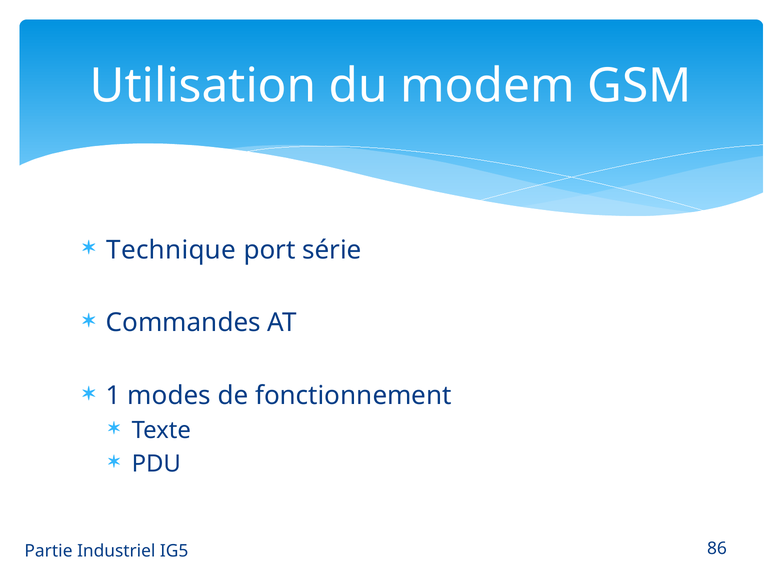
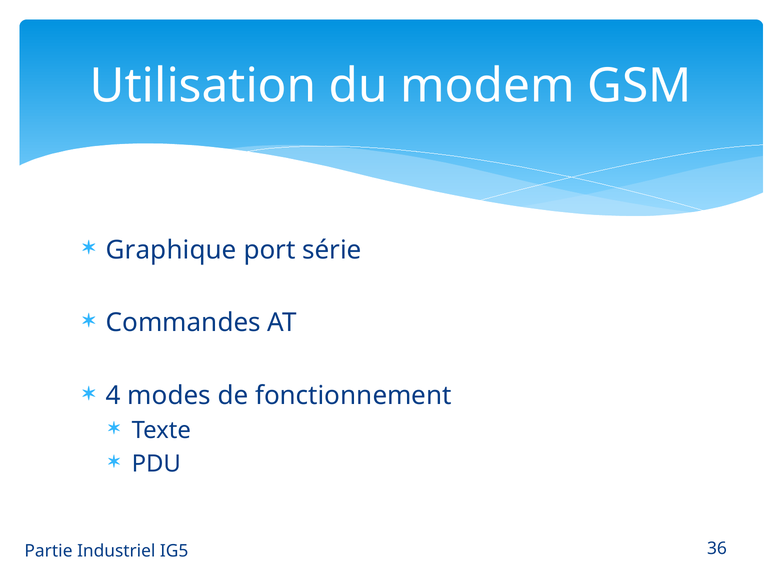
Technique: Technique -> Graphique (171, 250)
1: 1 -> 4 (113, 396)
86: 86 -> 36 (717, 549)
